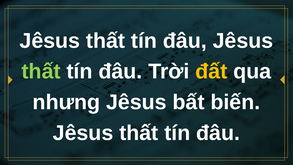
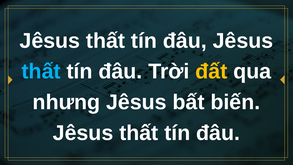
thất colour: light green -> light blue (41, 71)
